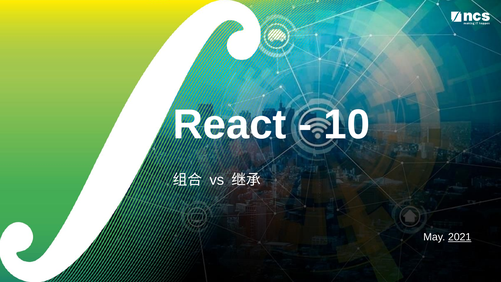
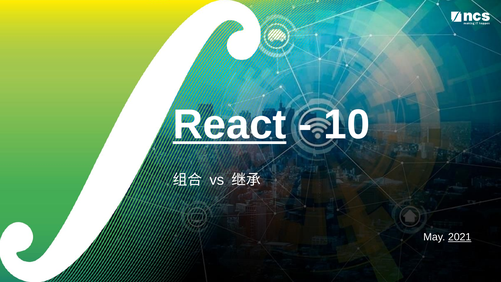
React underline: none -> present (230, 125)
